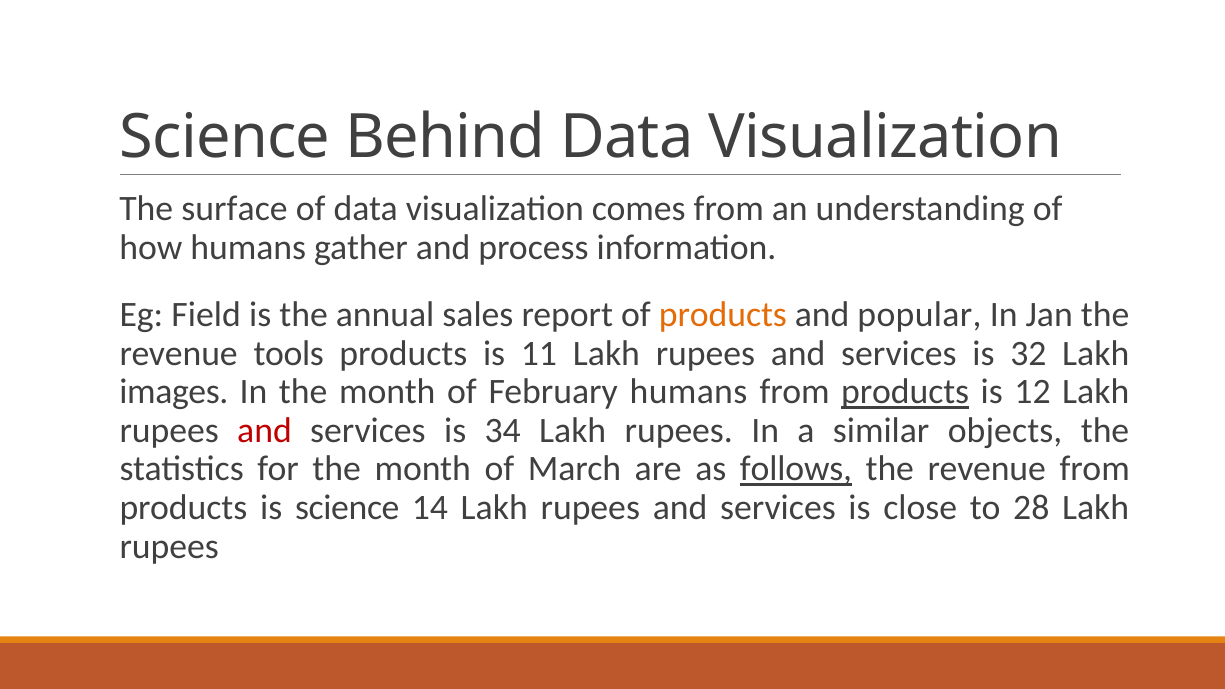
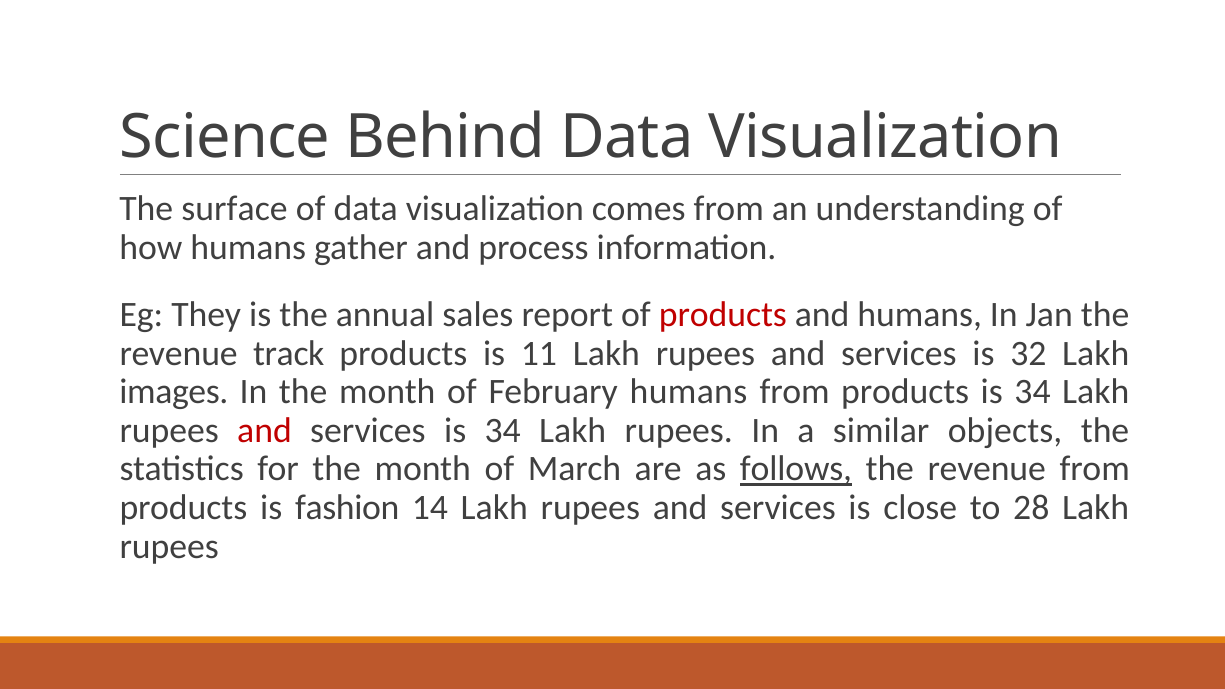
Field: Field -> They (206, 315)
products colour: orange -> red (723, 315)
and popular: popular -> humans (920, 315)
tools: tools -> track (289, 354)
products underline: present -> none (905, 392)
12: 12 -> 34 (1033, 392)
is science: science -> fashion (347, 508)
